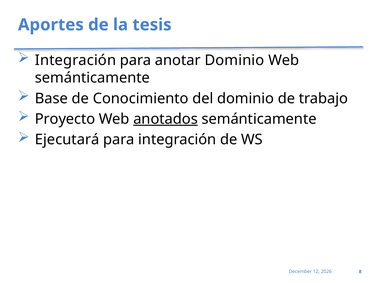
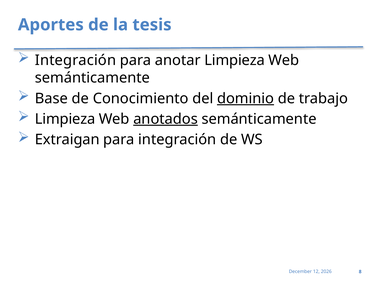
anotar Dominio: Dominio -> Limpieza (235, 60)
dominio underline: none -> present (246, 98)
Proyecto: Proyecto -> Limpieza (65, 119)
Ejecutará: Ejecutará -> Extraigan (67, 139)
